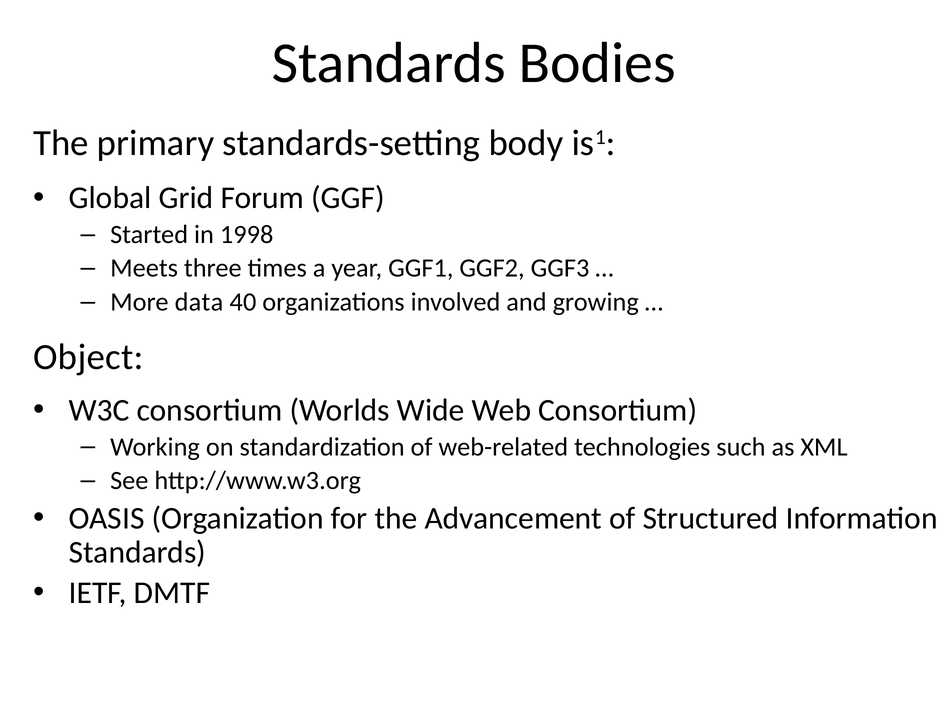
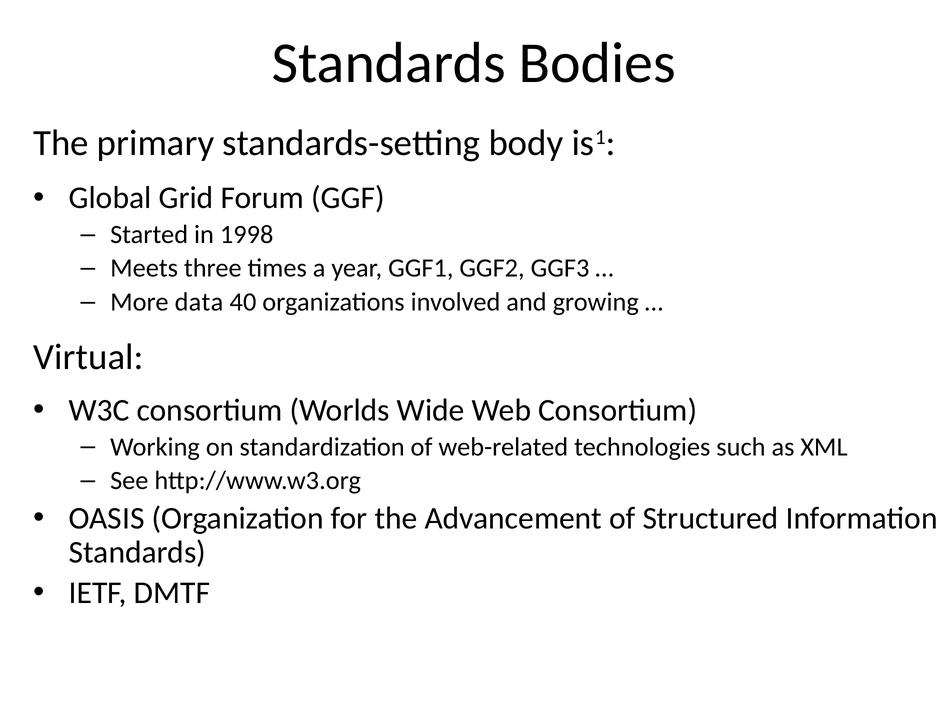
Object: Object -> Virtual (89, 357)
